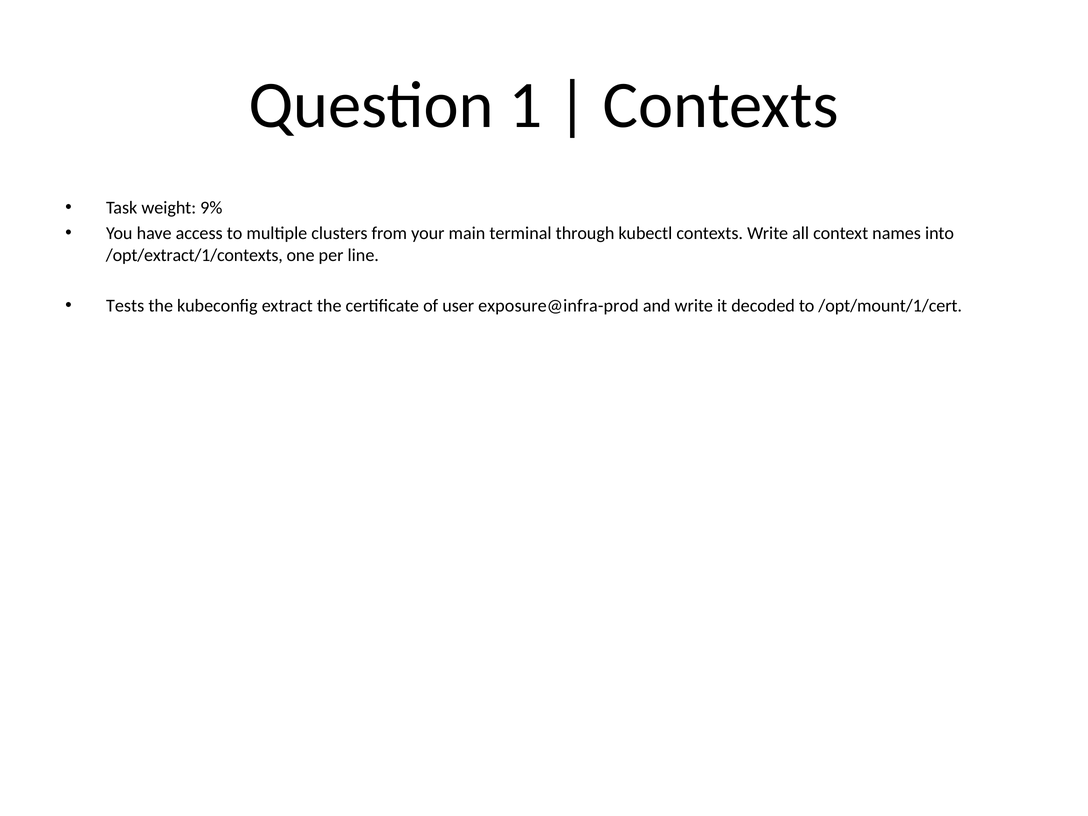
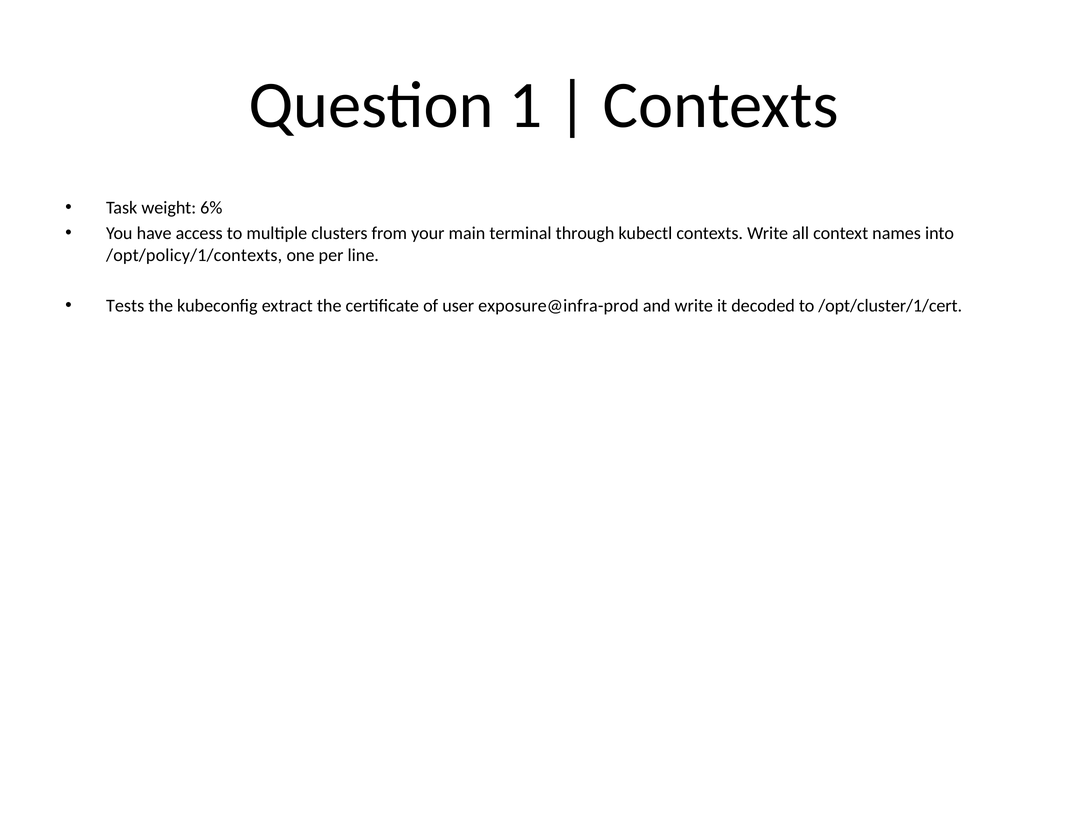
9%: 9% -> 6% (211, 208)
/opt/extract/1/contexts: /opt/extract/1/contexts -> /opt/policy/1/contexts (194, 255)
/opt/mount/1/cert: /opt/mount/1/cert -> /opt/cluster/1/cert (890, 306)
